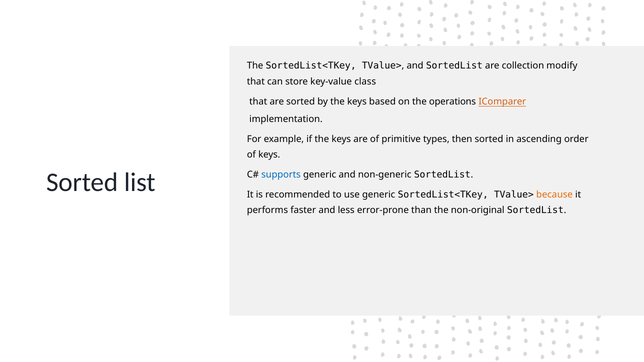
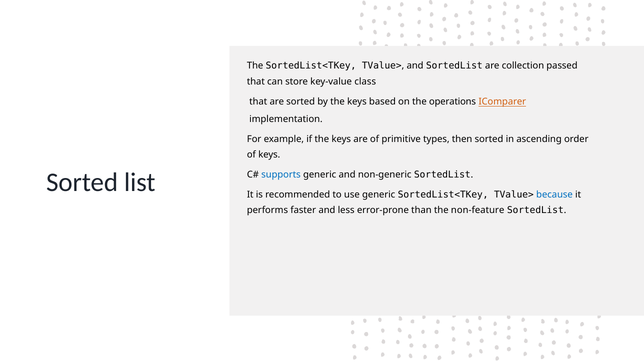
modify: modify -> passed (562, 66)
because colour: orange -> blue (554, 195)
non-original: non-original -> non-feature (478, 210)
